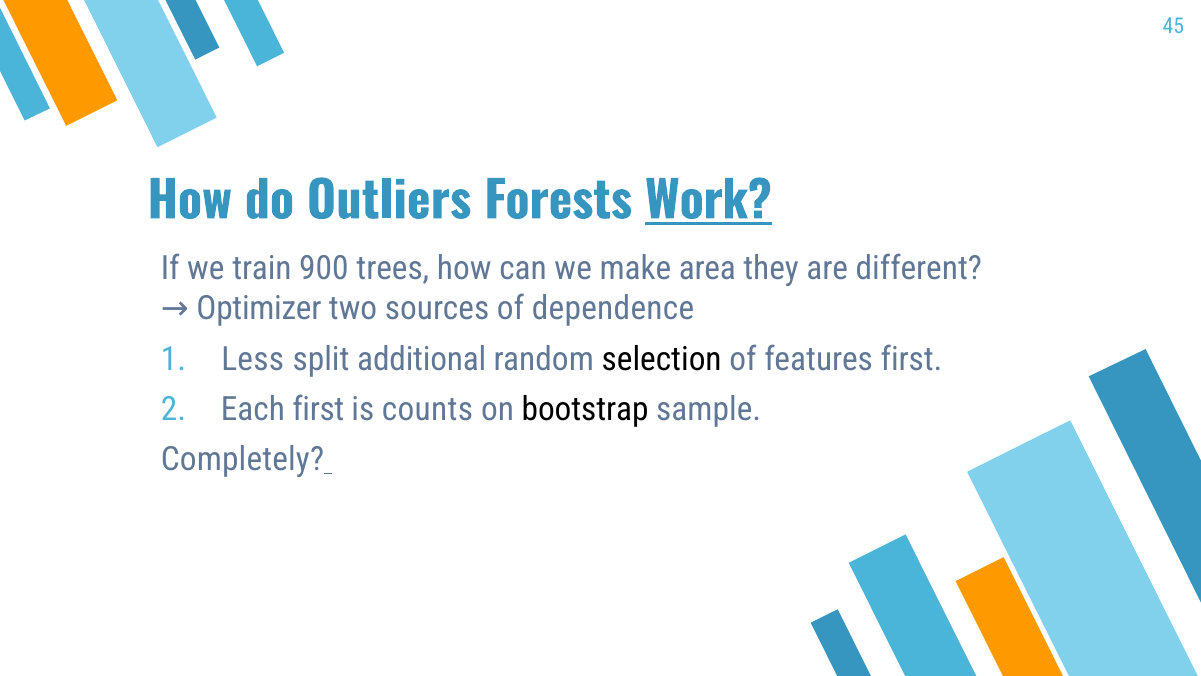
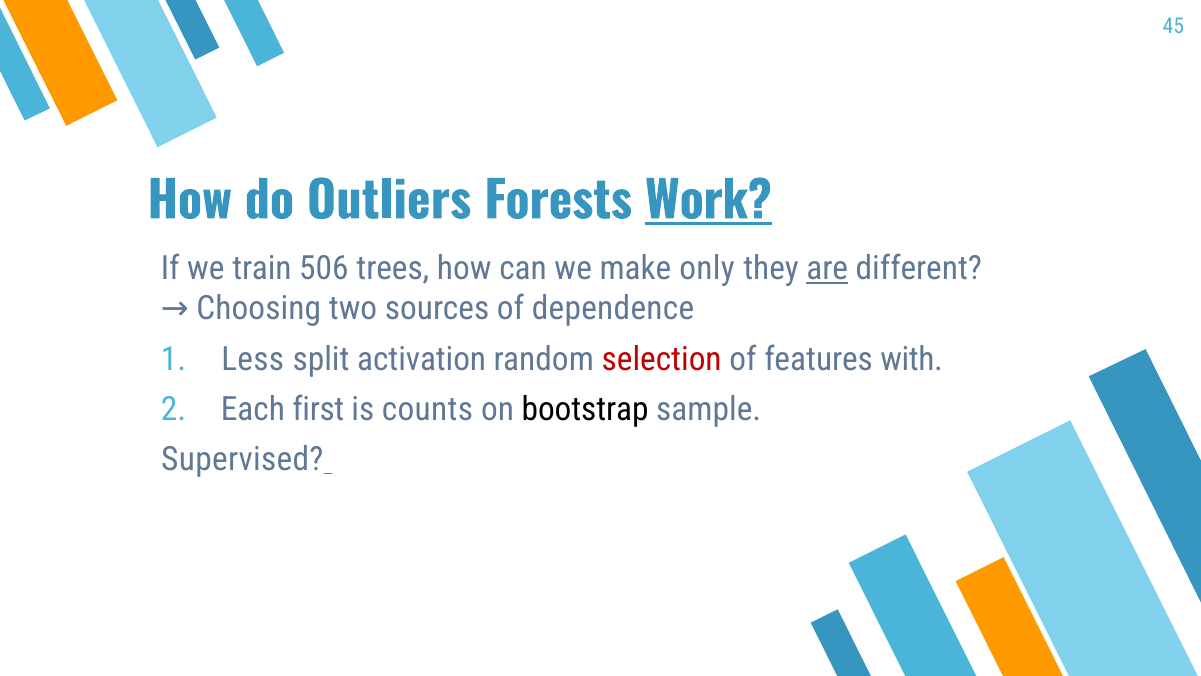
900: 900 -> 506 (324, 269)
area: area -> only (707, 269)
are underline: none -> present (827, 269)
Optimizer: Optimizer -> Choosing (259, 309)
additional: additional -> activation (422, 359)
selection colour: black -> red (662, 359)
features first: first -> with (912, 359)
Completely: Completely -> Supervised (242, 459)
